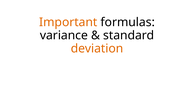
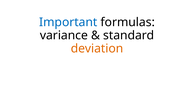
Important colour: orange -> blue (68, 22)
